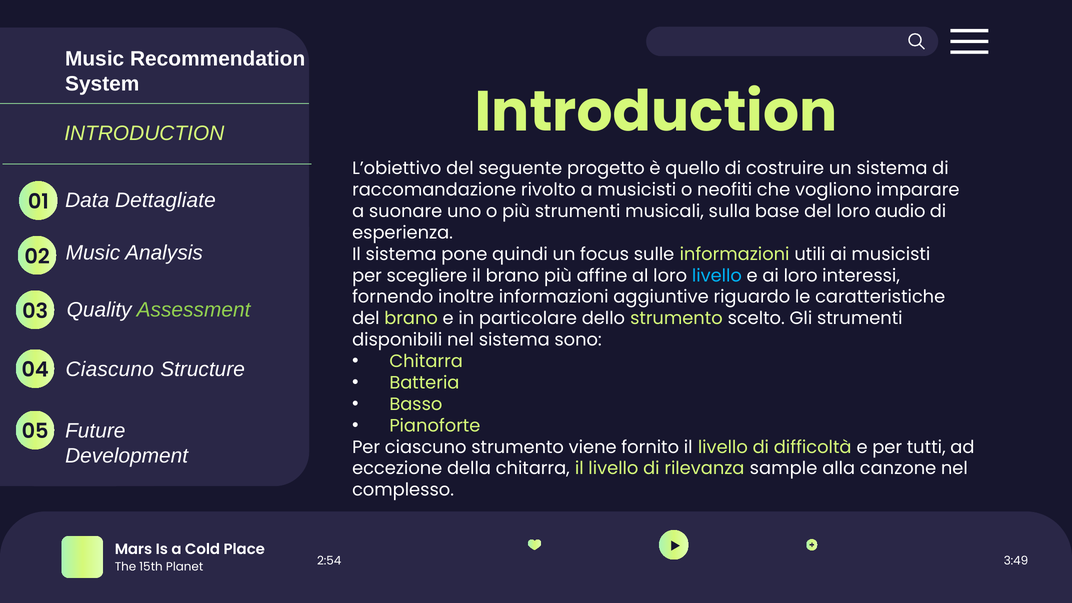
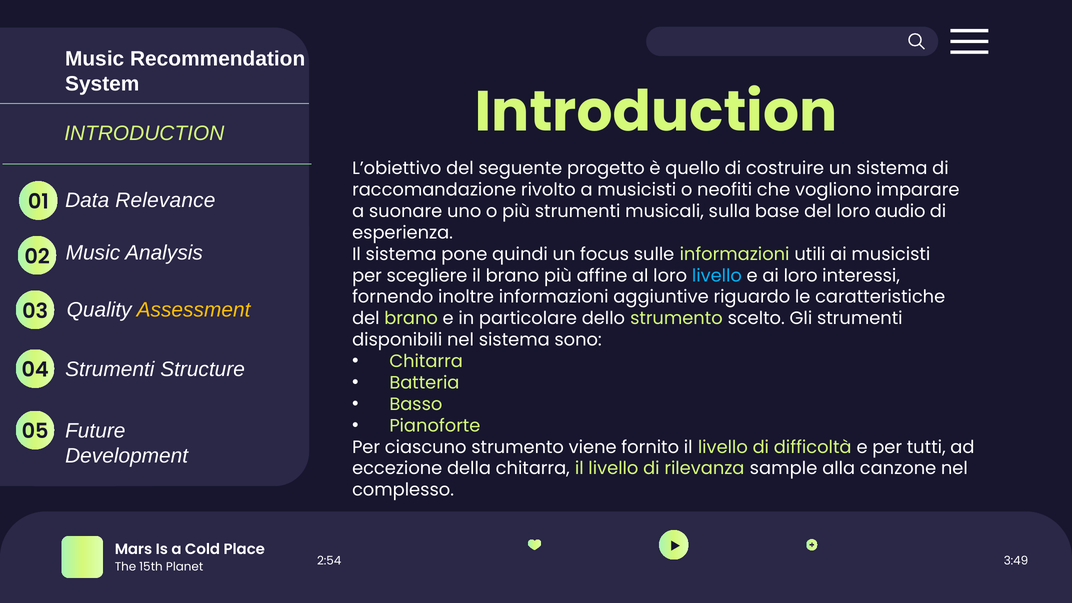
Dettagliate: Dettagliate -> Relevance (165, 200)
Assessment colour: light green -> yellow (194, 310)
Ciascuno: Ciascuno -> Strumenti (110, 370)
